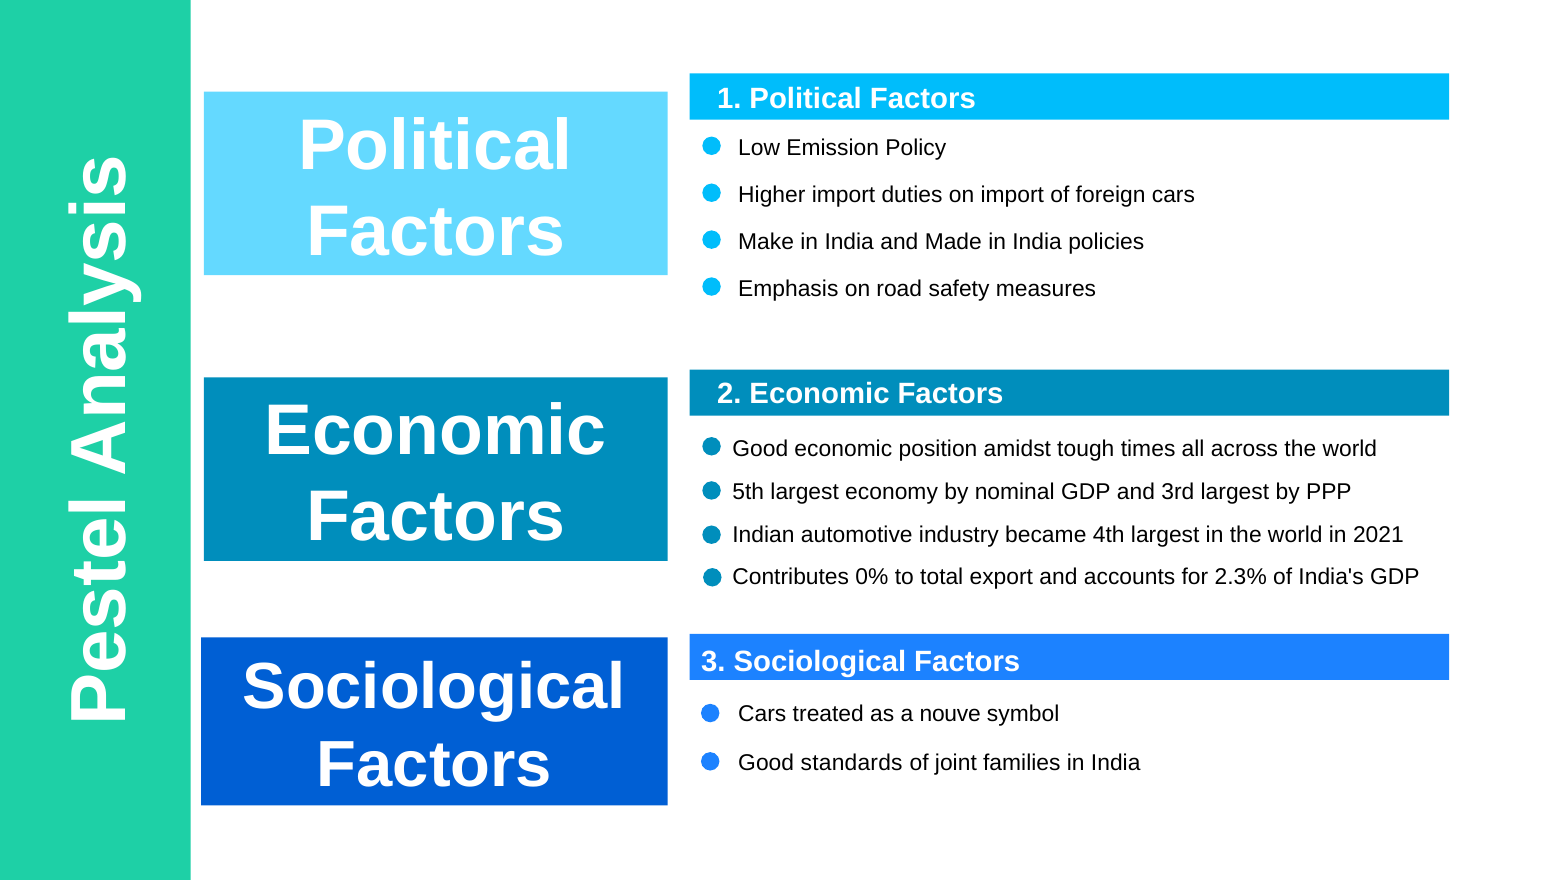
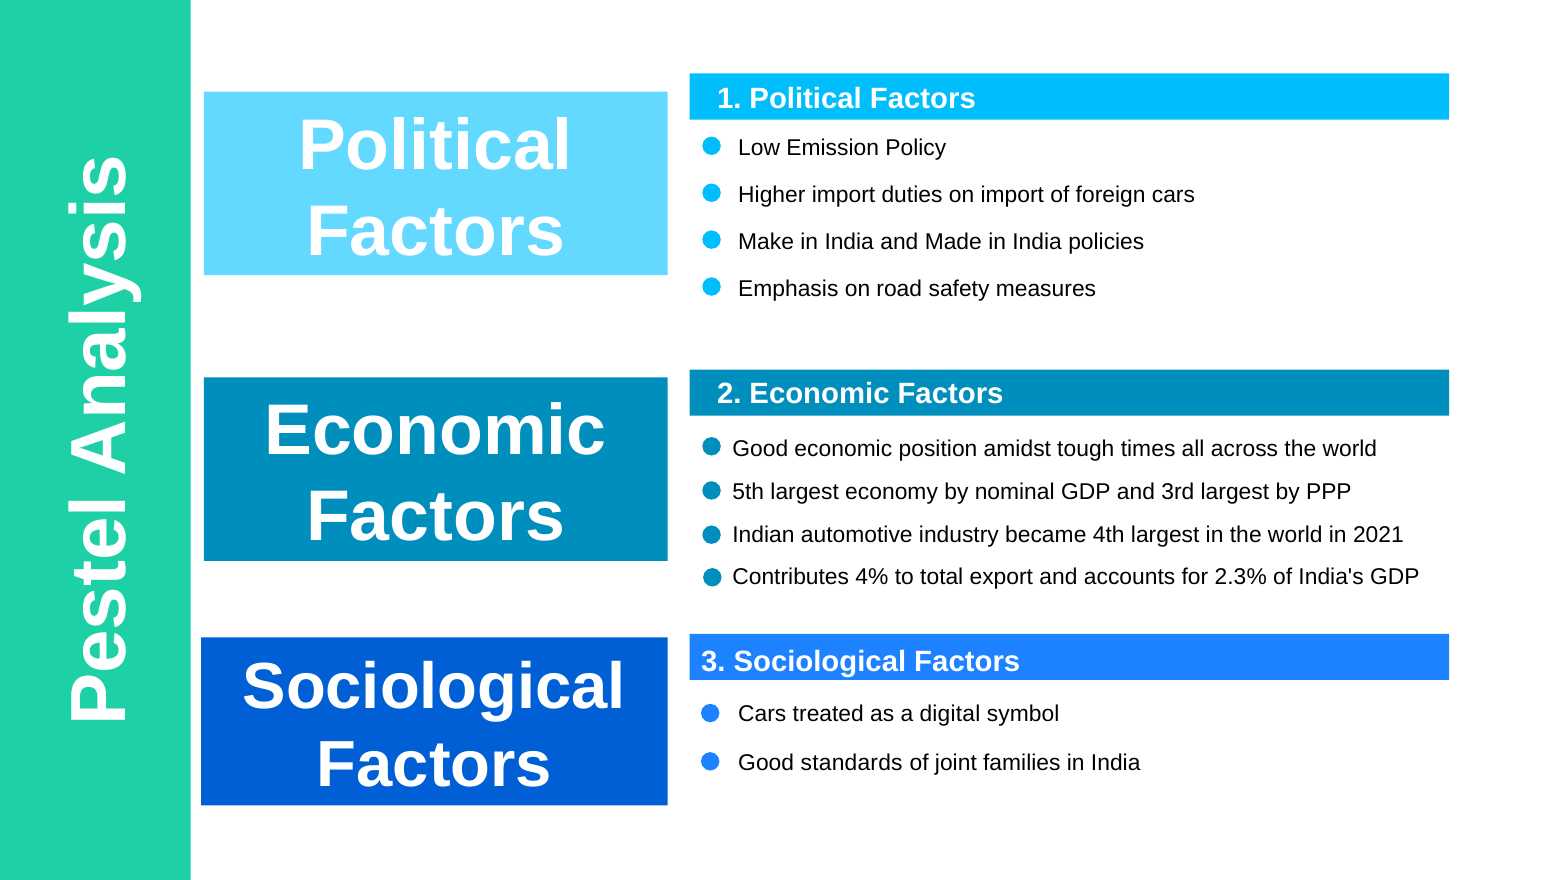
0%: 0% -> 4% (872, 576)
nouve: nouve -> digital (950, 714)
